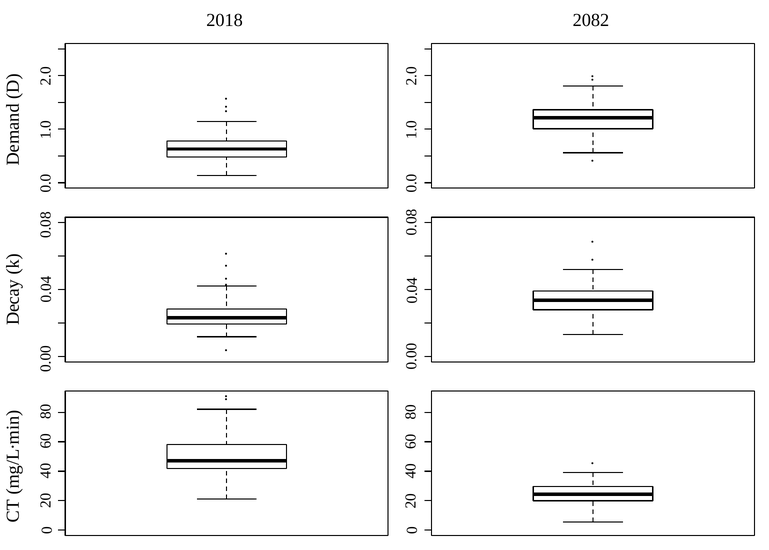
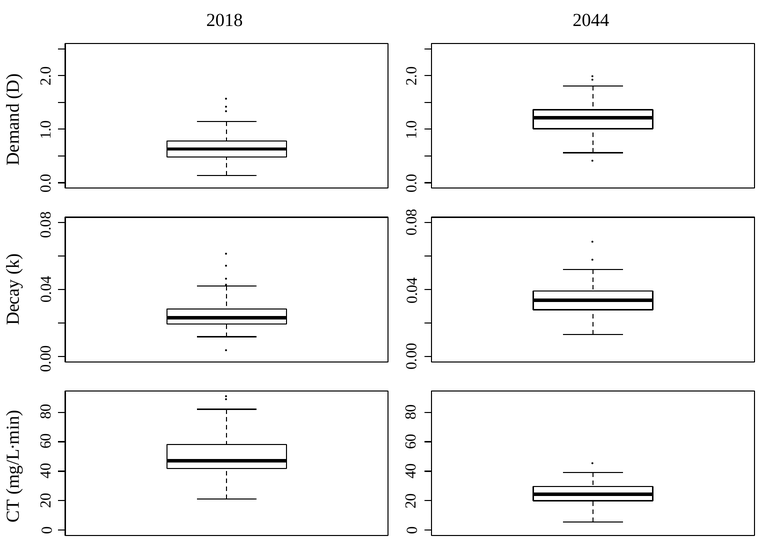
2082: 2082 -> 2044 (591, 20)
